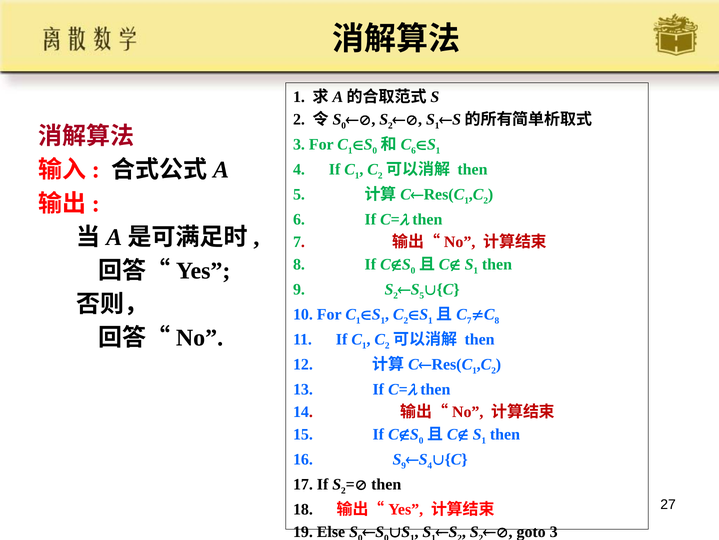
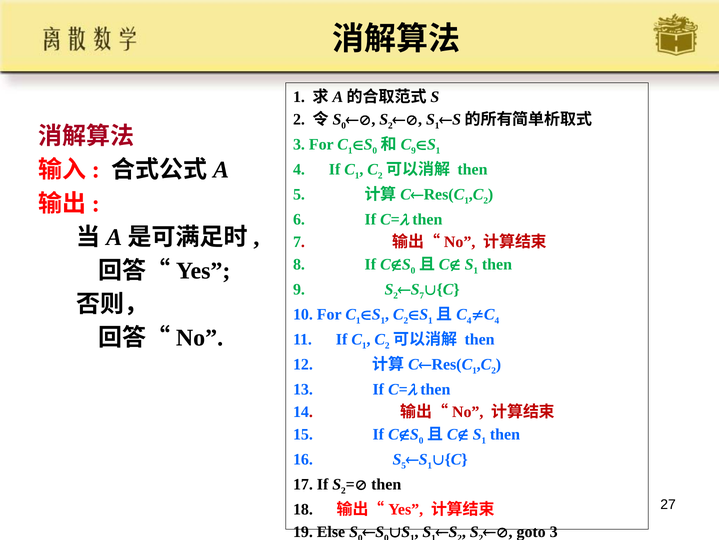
6: 6 -> 9 (414, 151)
5: 5 -> 7 (422, 295)
7: 7 -> 4 (469, 320)
8: 8 -> 4 (497, 320)
9: 9 -> 5 (404, 465)
4: 4 -> 1 (430, 465)
